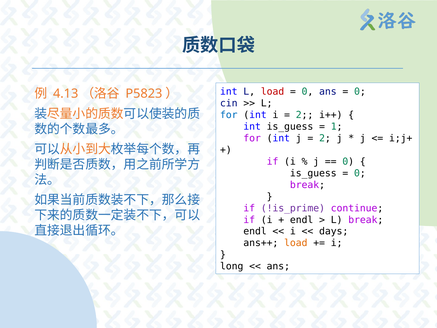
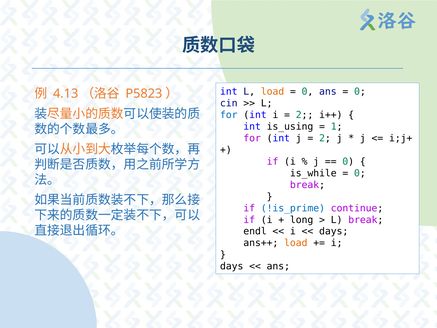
load colour: red -> orange (273, 92)
int is_guess: is_guess -> is_using (290, 126)
is_guess: is_guess -> is_while (313, 173)
!is_prime colour: purple -> blue (293, 208)
endl: endl -> long (302, 220)
long: long -> days (232, 266)
